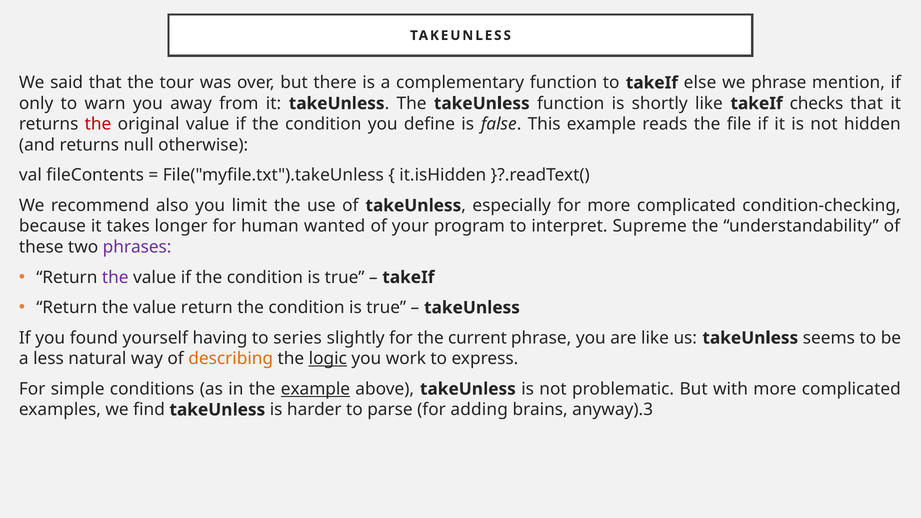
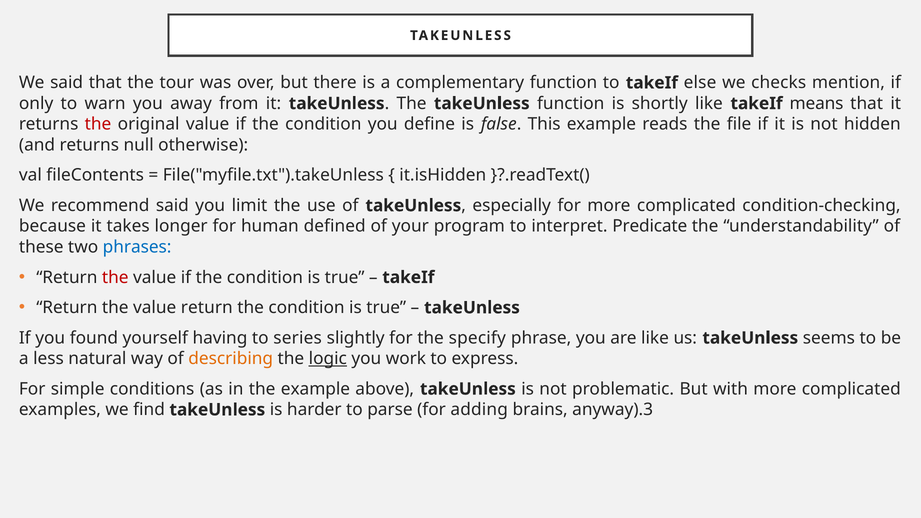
we phrase: phrase -> checks (779, 83)
checks: checks -> means (817, 103)
recommend also: also -> said (172, 206)
wanted: wanted -> defined (335, 226)
Supreme: Supreme -> Predicate (650, 226)
phrases colour: purple -> blue (137, 247)
the colour: purple -> red (115, 277)
current: current -> specify (477, 338)
example underline: present -> none (315, 389)
